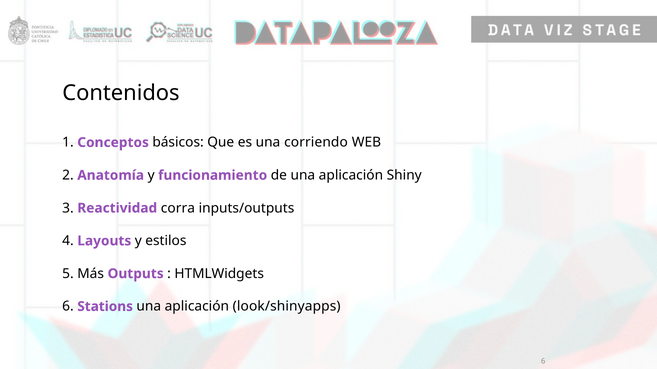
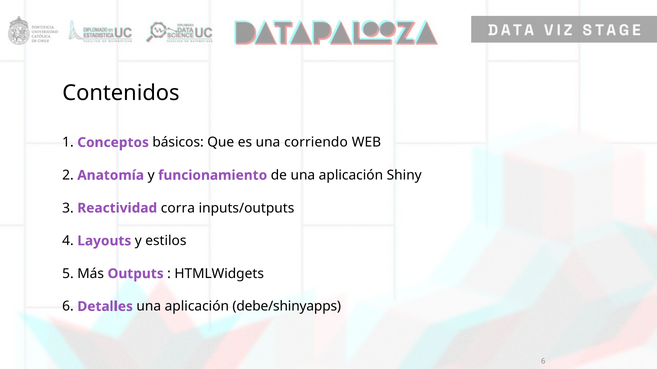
Stations: Stations -> Detalles (105, 307)
look/shinyapps: look/shinyapps -> debe/shinyapps (287, 307)
